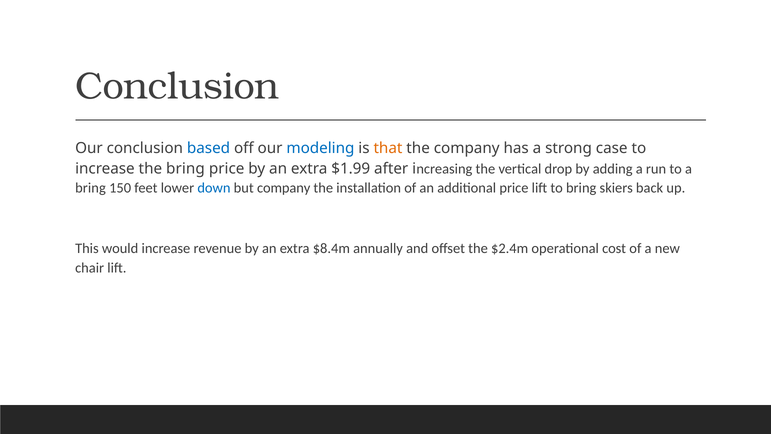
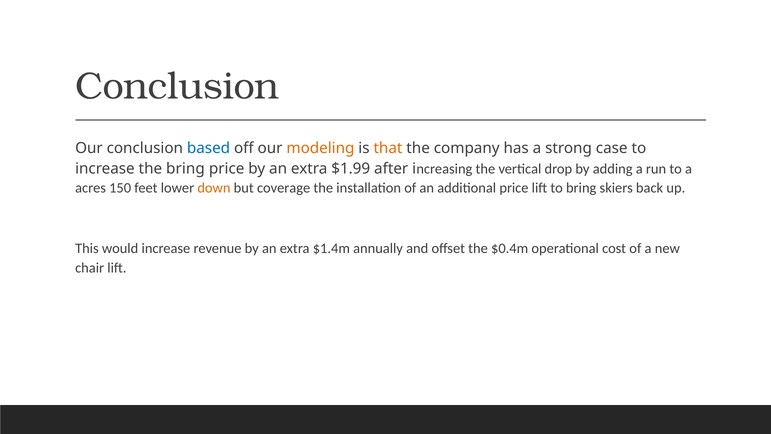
modeling colour: blue -> orange (320, 148)
bring: bring -> acres (91, 188)
down colour: blue -> orange (214, 188)
but company: company -> coverage (284, 188)
$8.4m: $8.4m -> $1.4m (331, 249)
$2.4m: $2.4m -> $0.4m (510, 249)
